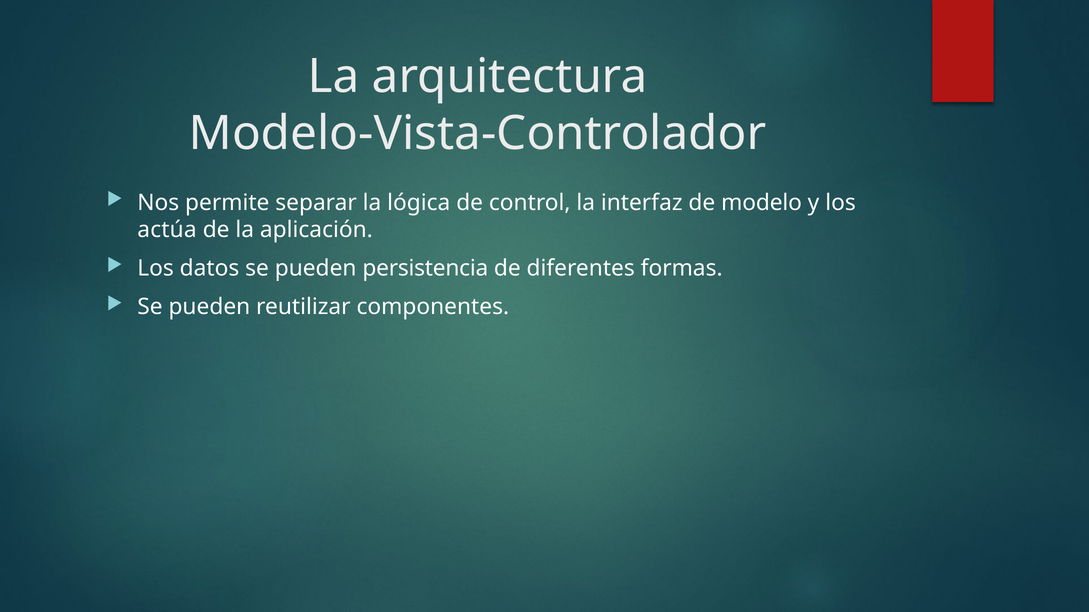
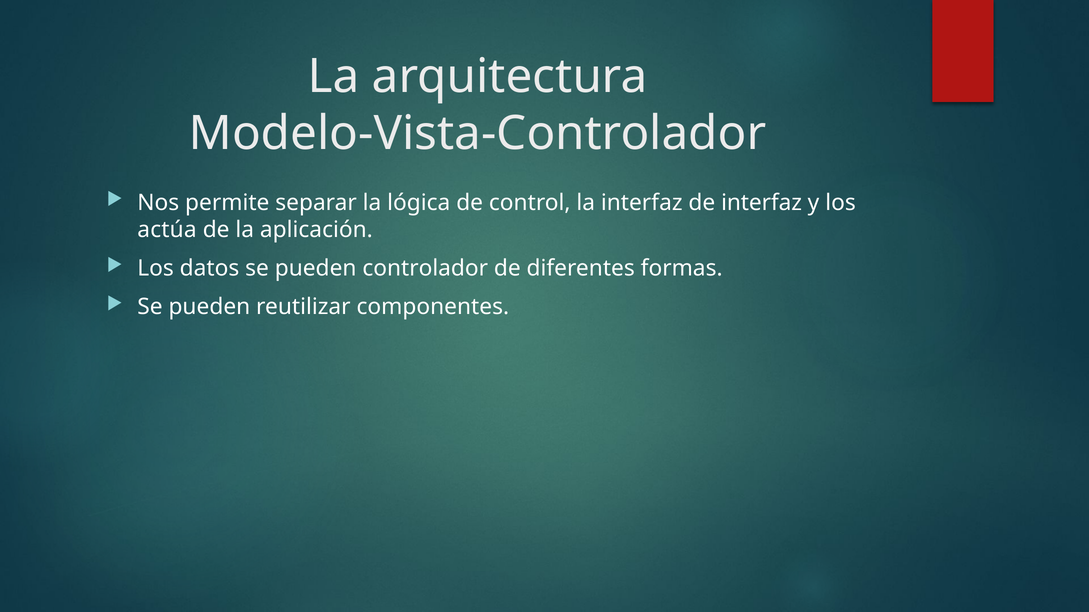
de modelo: modelo -> interfaz (762, 203)
persistencia: persistencia -> controlador (425, 269)
